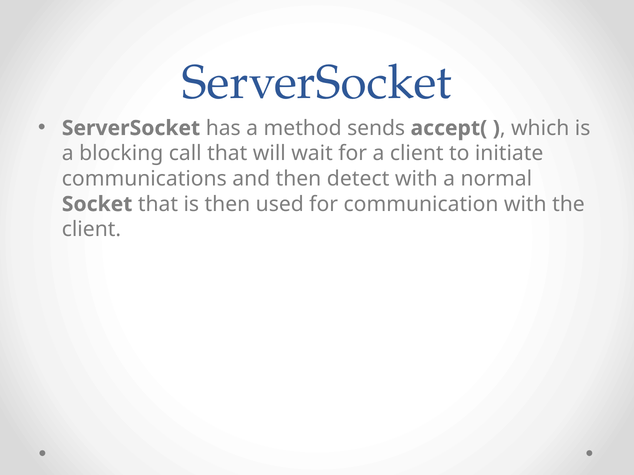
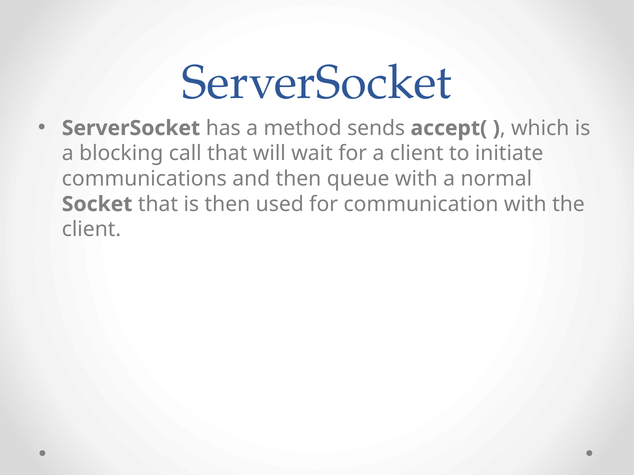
detect: detect -> queue (358, 179)
